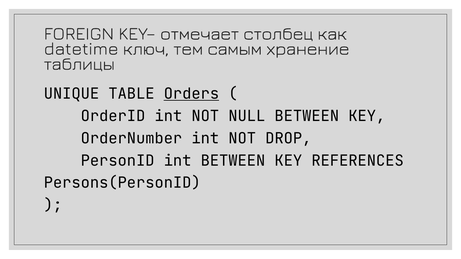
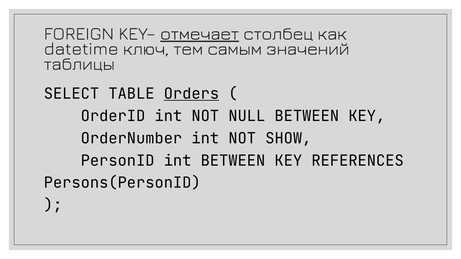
отмечает underline: none -> present (200, 34)
хранение: хранение -> значений (308, 49)
UNIQUE: UNIQUE -> SELECT (71, 94)
DROP: DROP -> SHOW (288, 138)
